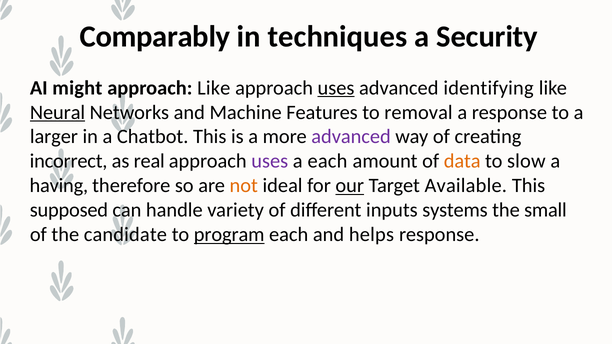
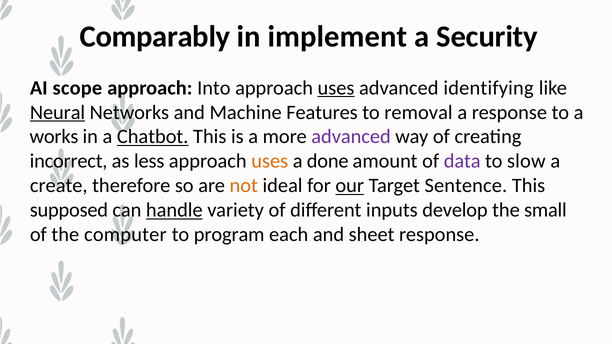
techniques: techniques -> implement (338, 37)
might: might -> scope (77, 88)
approach Like: Like -> Into (214, 88)
larger: larger -> works (54, 137)
Chatbot underline: none -> present (153, 137)
real: real -> less (149, 161)
uses colour: purple -> orange (270, 161)
a each: each -> done (328, 161)
data colour: orange -> purple (462, 161)
having: having -> create (59, 186)
Available: Available -> Sentence (466, 186)
handle underline: none -> present (174, 210)
systems: systems -> develop (455, 210)
candidate: candidate -> computer (125, 235)
program underline: present -> none (229, 235)
helps: helps -> sheet (372, 235)
